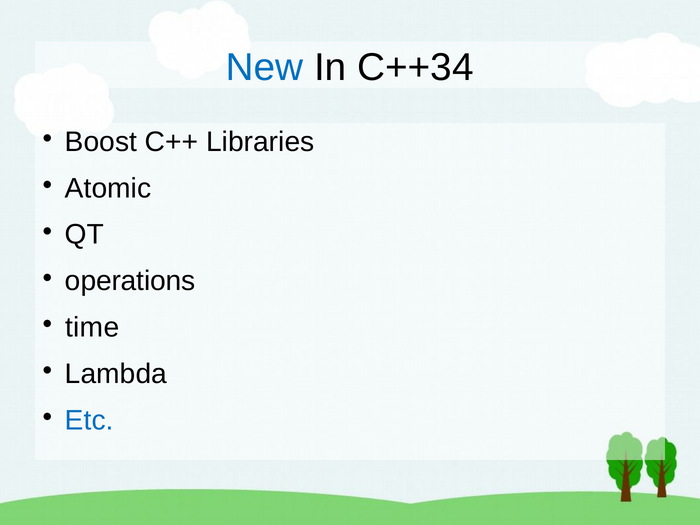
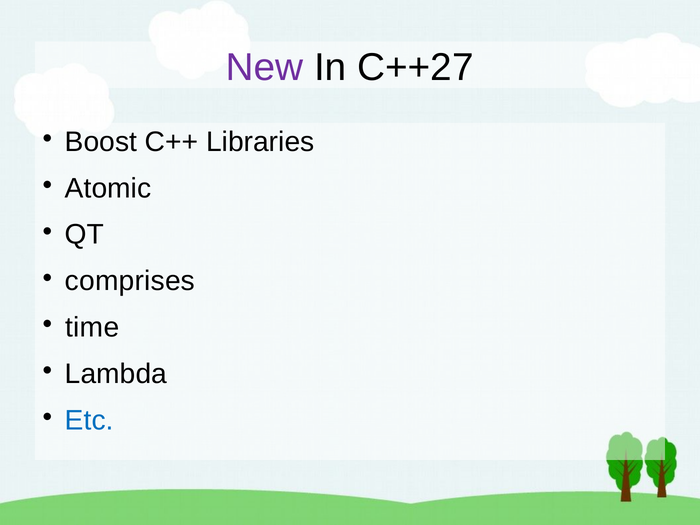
New colour: blue -> purple (265, 67)
C++34: C++34 -> C++27 (415, 67)
operations: operations -> comprises (130, 281)
